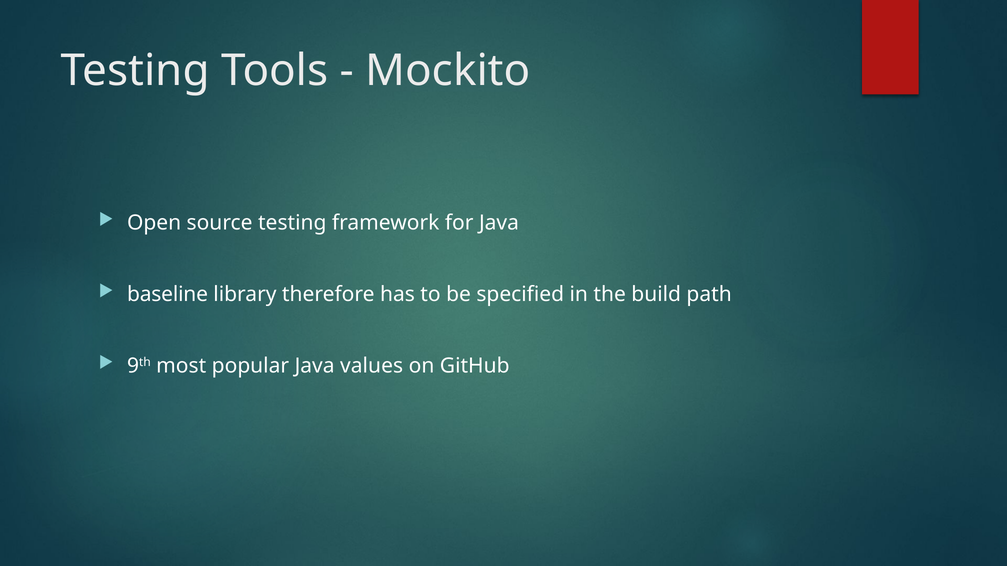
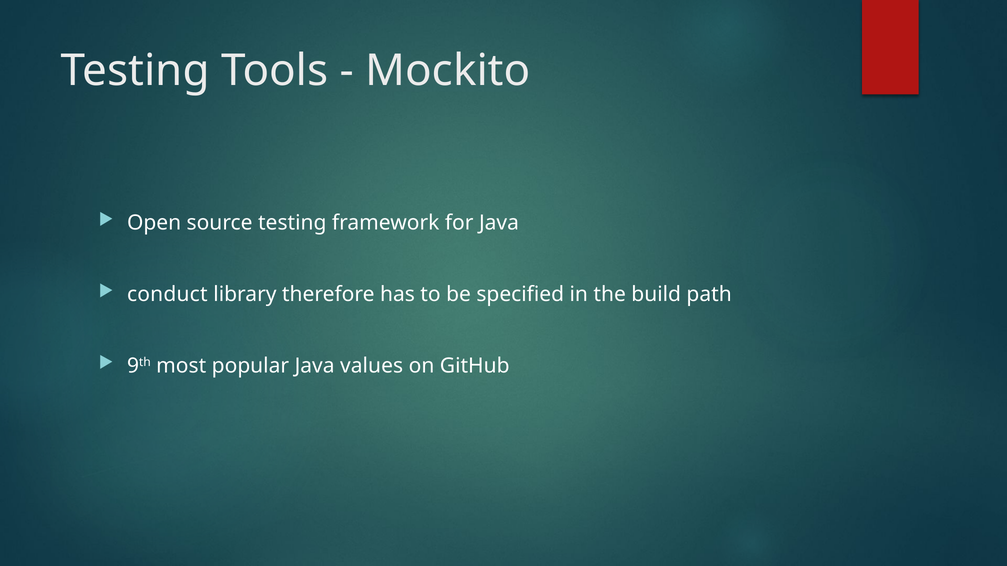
baseline: baseline -> conduct (167, 295)
